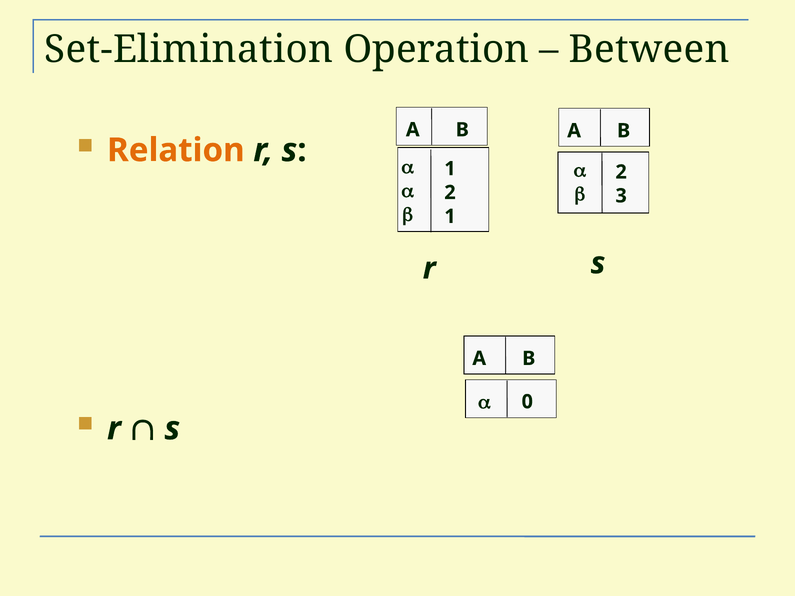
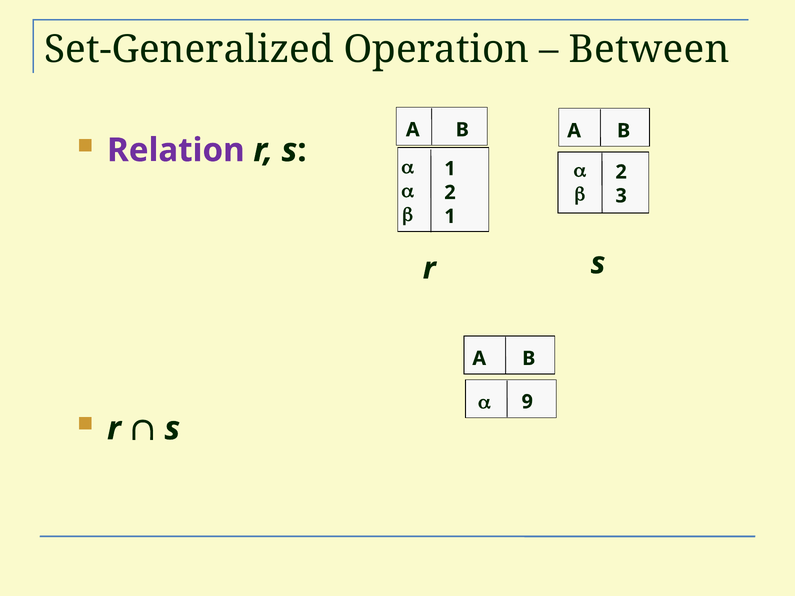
Set-Elimination: Set-Elimination -> Set-Generalized (189, 50)
Relation colour: orange -> purple (176, 150)
0: 0 -> 9 (527, 402)
